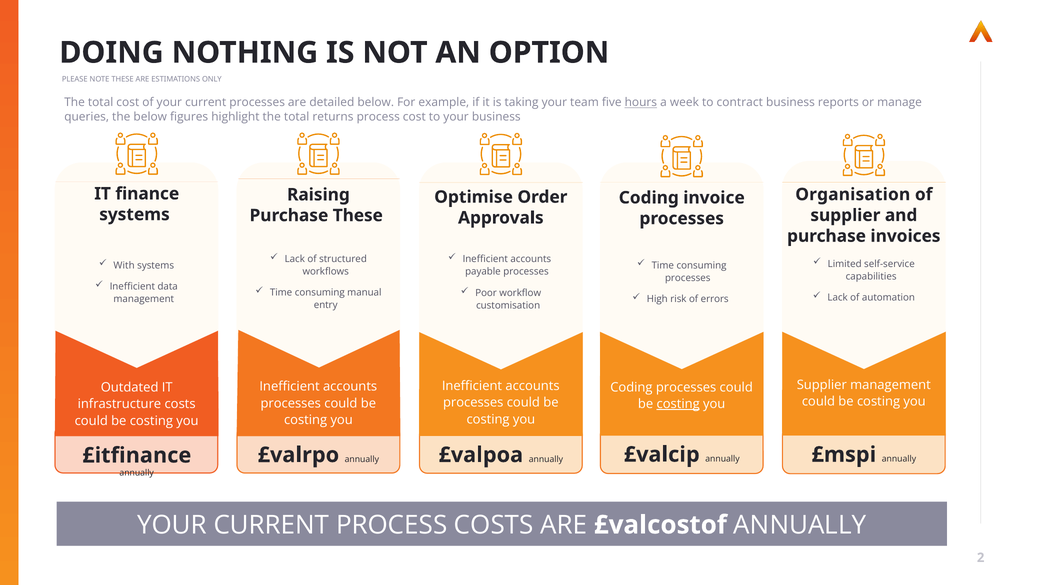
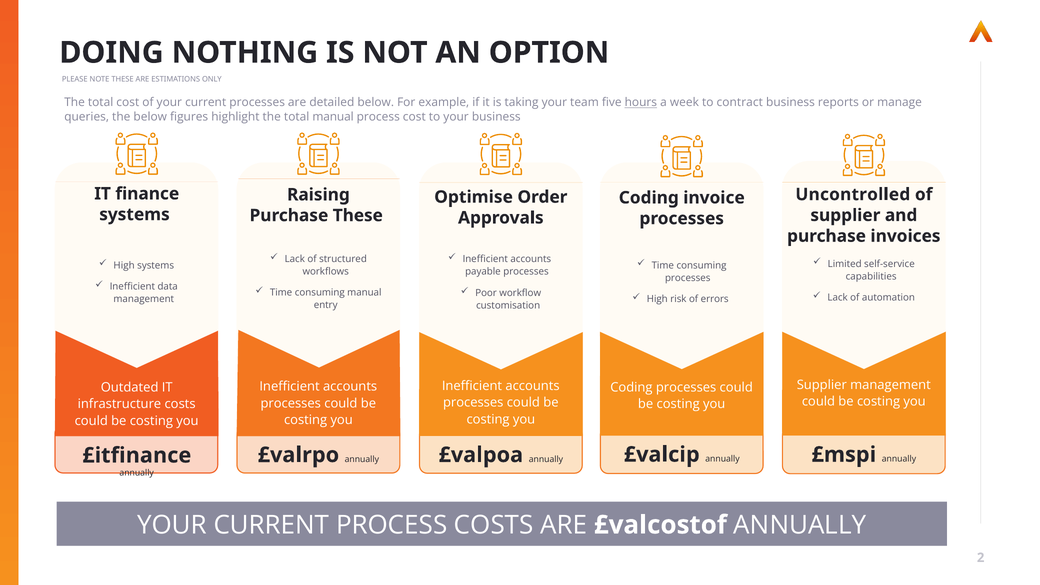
total returns: returns -> manual (333, 117)
Organisation: Organisation -> Uncontrolled (853, 195)
With: With -> High (124, 265)
costing underline: present -> none (678, 404)
